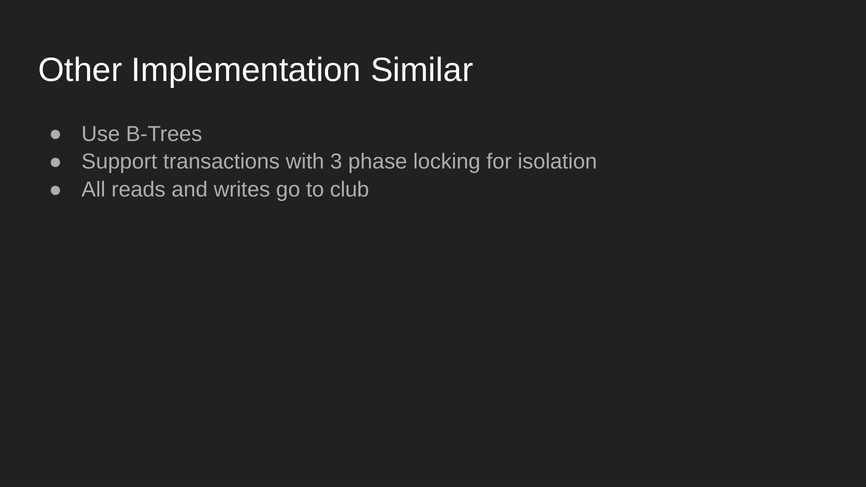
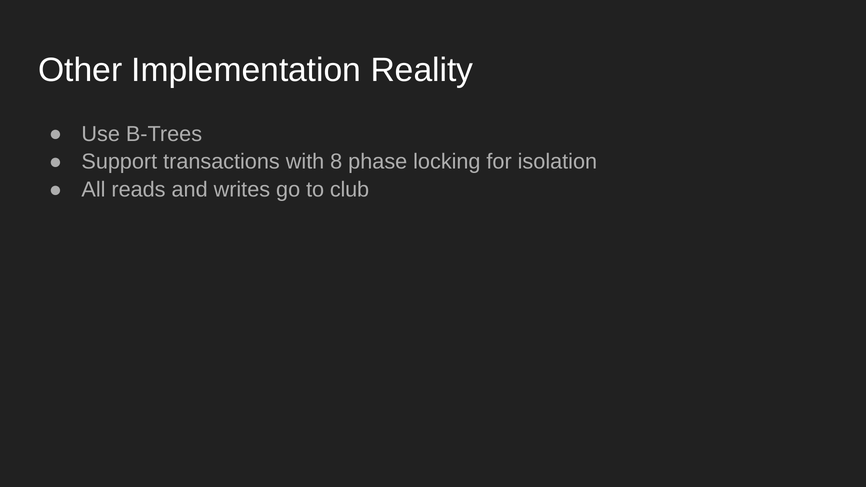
Similar: Similar -> Reality (422, 70)
3: 3 -> 8 (336, 162)
